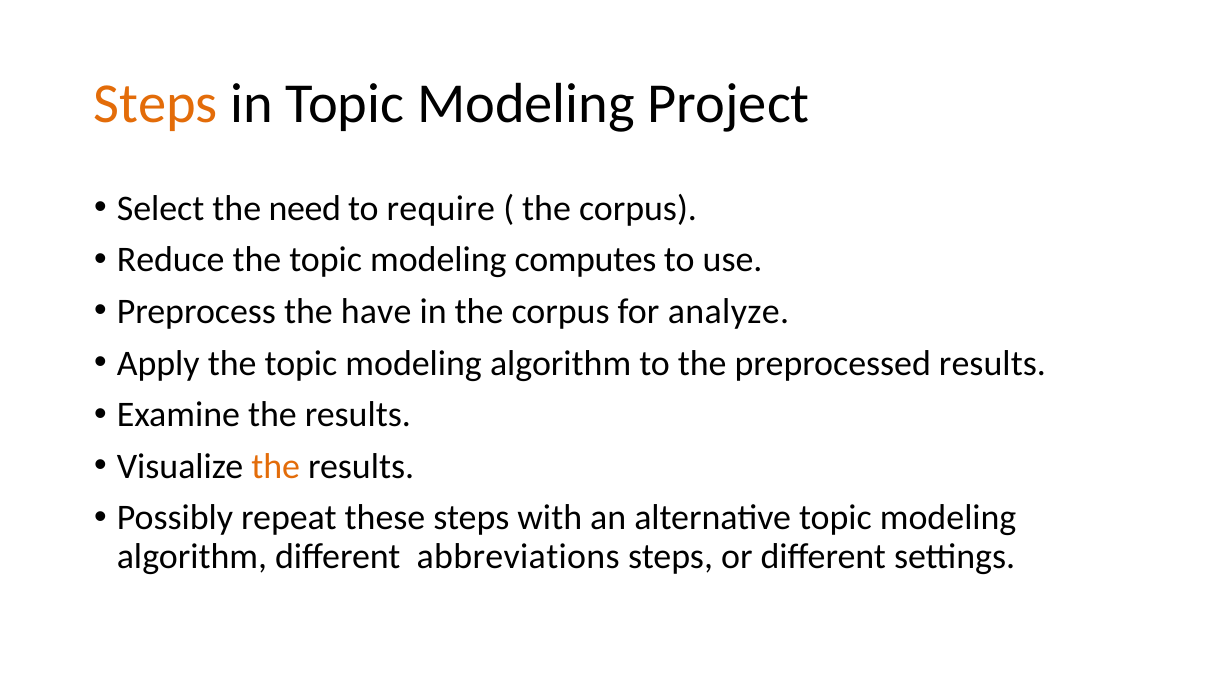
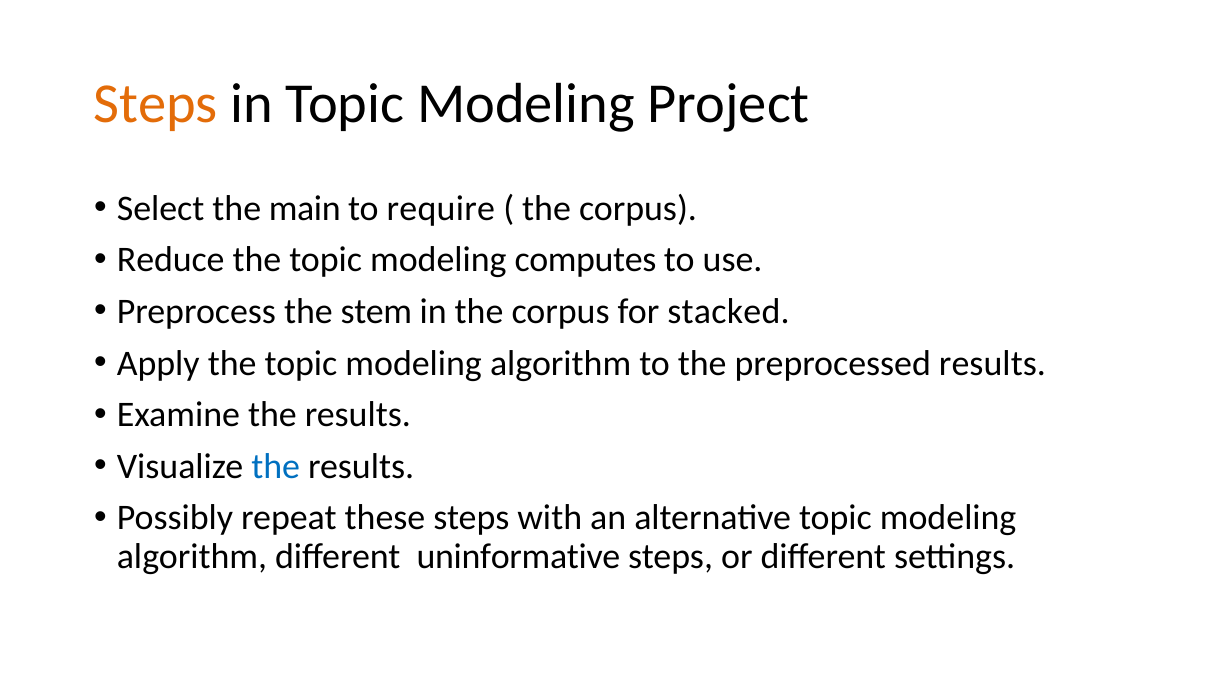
need: need -> main (305, 208)
have: have -> stem (376, 312)
analyze: analyze -> stacked (729, 312)
the colour: orange -> blue (276, 466)
abbreviations: abbreviations -> uninformative (518, 557)
